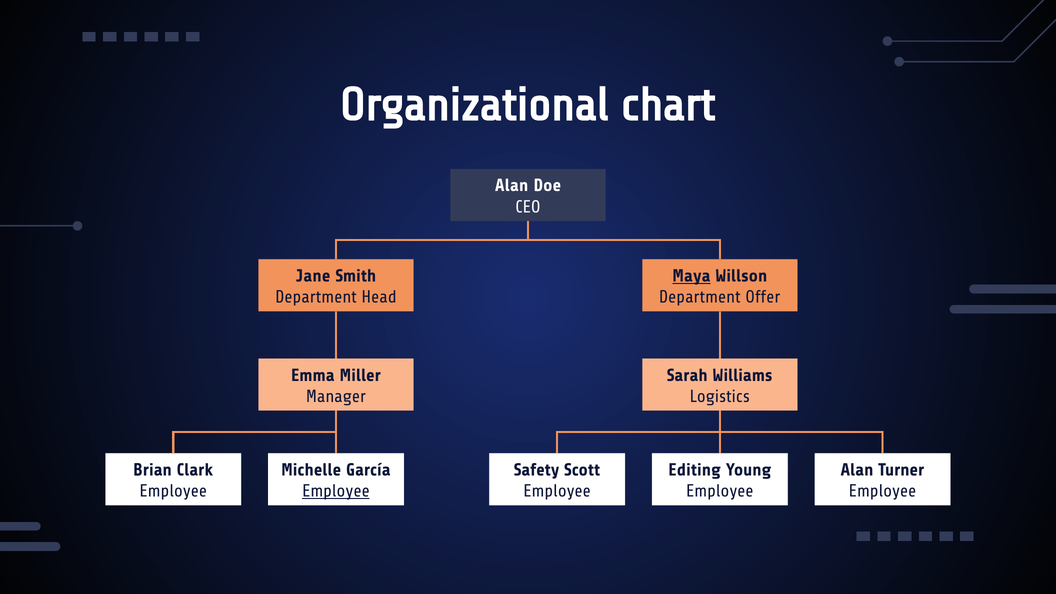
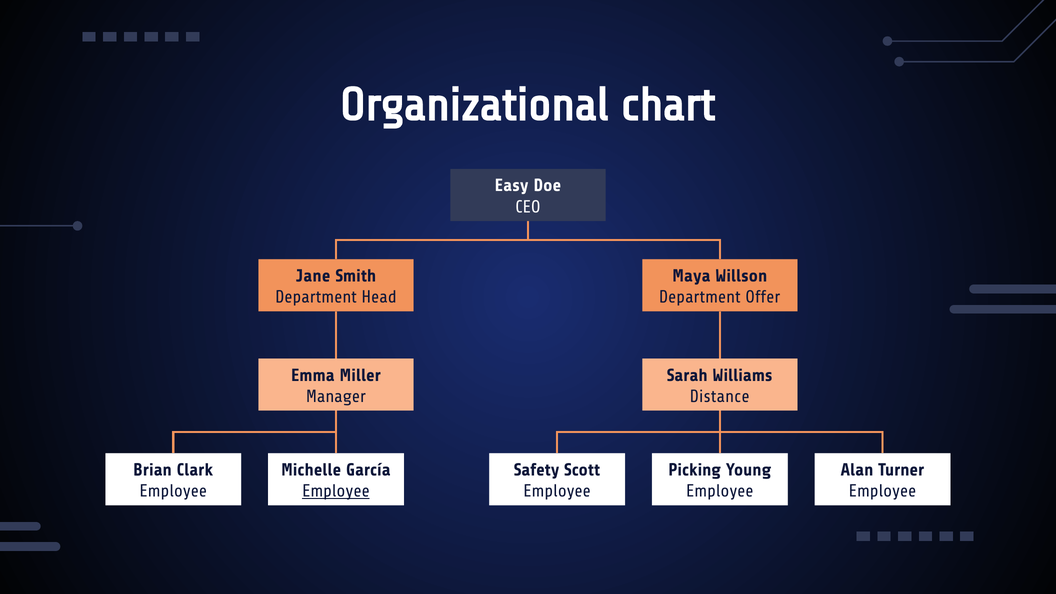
Alan: Alan -> Easy (512, 186)
Maya underline: present -> none (691, 276)
Logistics: Logistics -> Distance (720, 396)
Editing: Editing -> Picking (695, 470)
